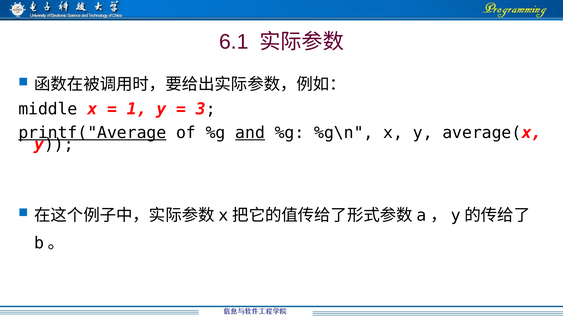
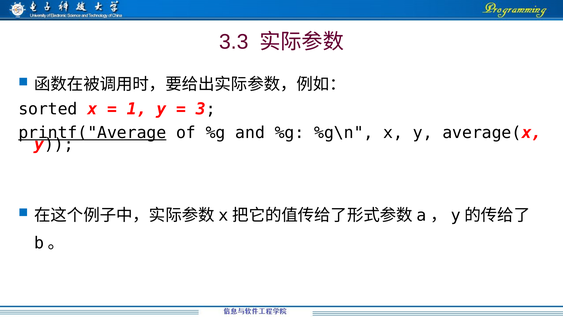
6.1: 6.1 -> 3.3 (234, 42)
middle: middle -> sorted (48, 109)
and underline: present -> none (250, 133)
